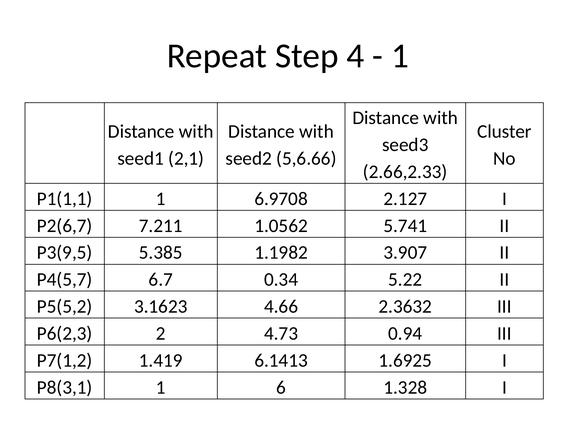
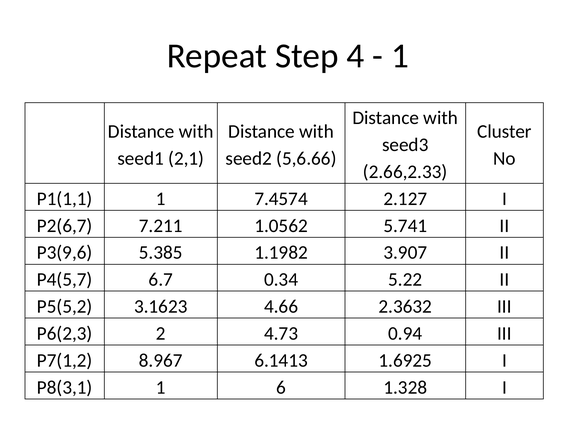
6.9708: 6.9708 -> 7.4574 (281, 199)
P3(9,5: P3(9,5 -> P3(9,6 (65, 253)
1.419: 1.419 -> 8.967 (161, 360)
